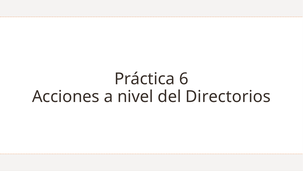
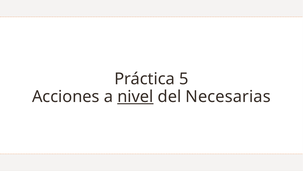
6: 6 -> 5 (184, 79)
nivel underline: none -> present (135, 96)
Directorios: Directorios -> Necesarias (228, 96)
